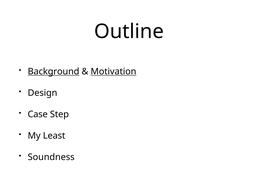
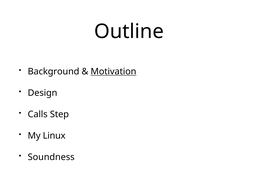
Background underline: present -> none (54, 72)
Case: Case -> Calls (38, 115)
Least: Least -> Linux (54, 136)
